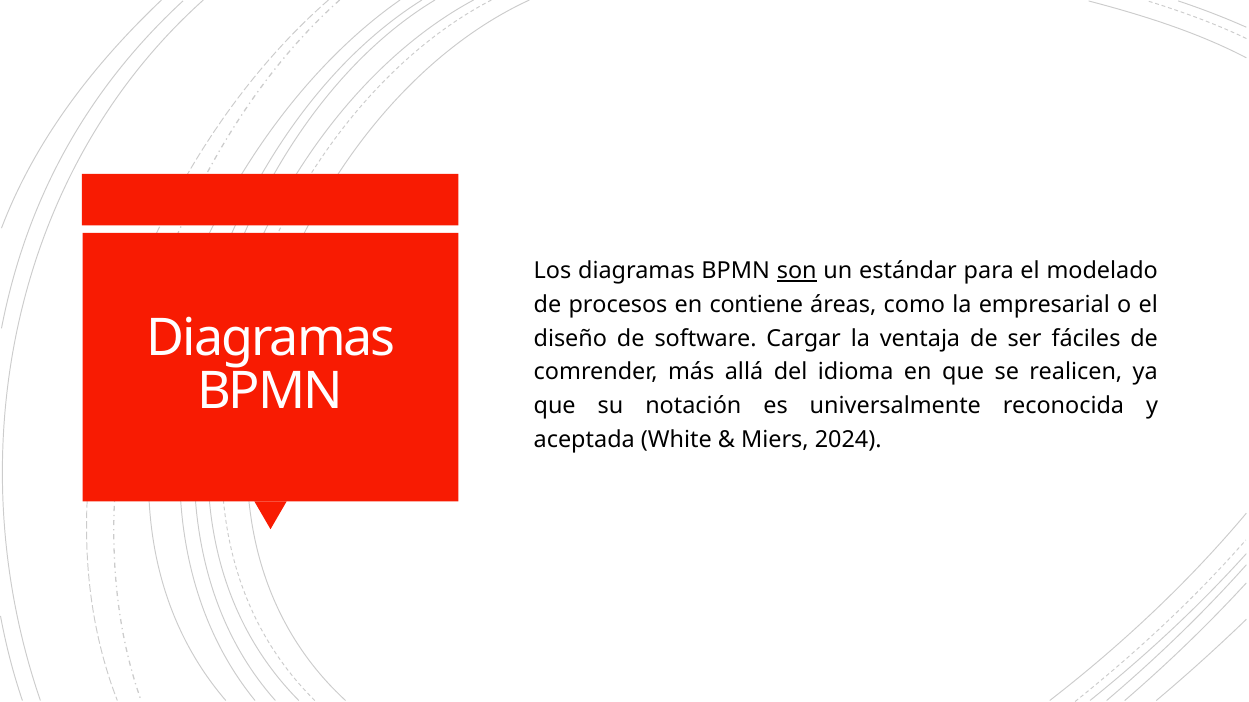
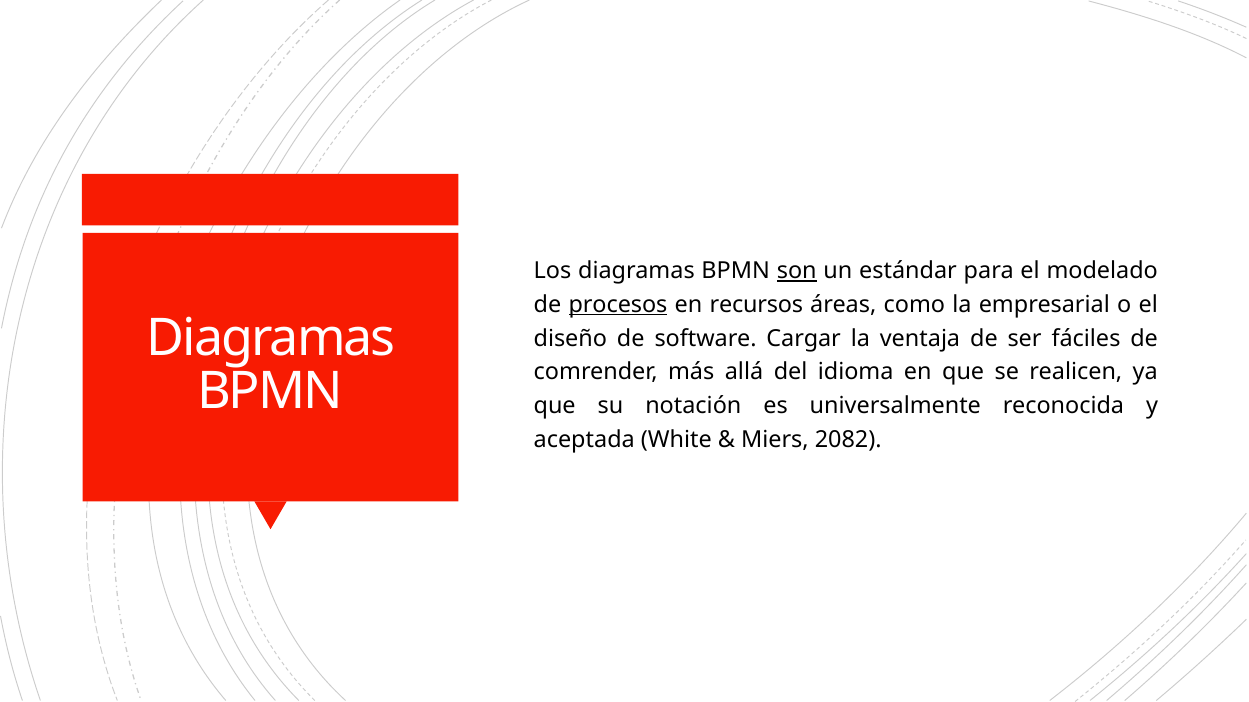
procesos underline: none -> present (618, 305)
contiene: contiene -> recursos (756, 305)
2024: 2024 -> 2082 (848, 440)
